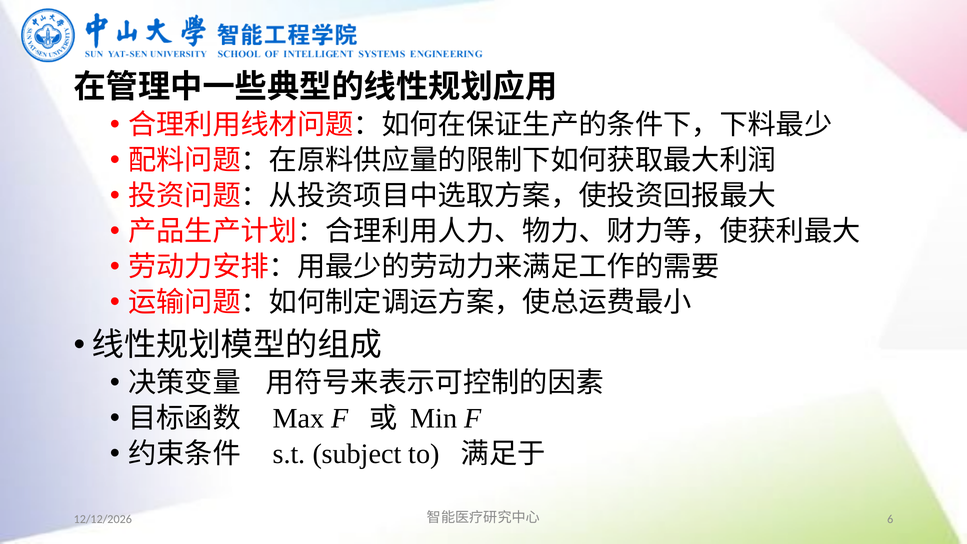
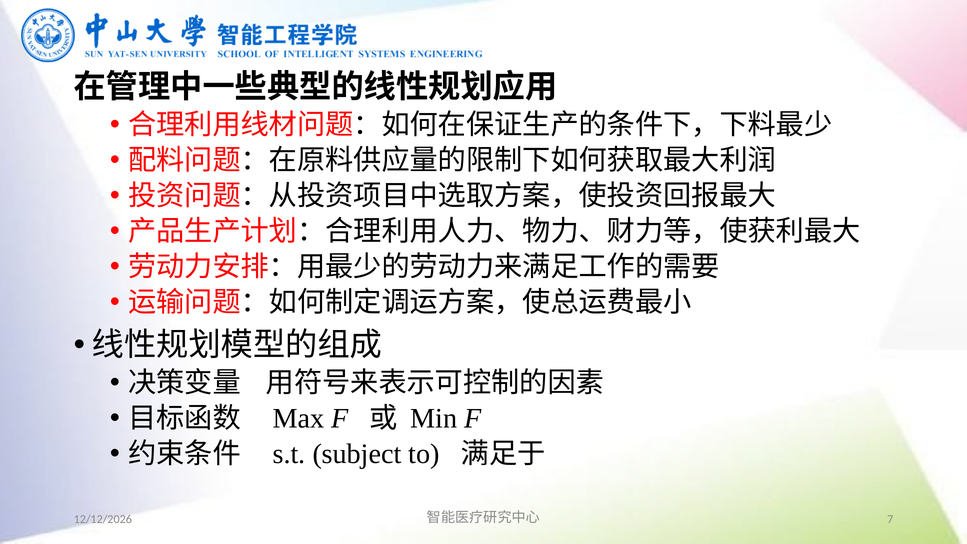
6: 6 -> 7 (890, 519)
